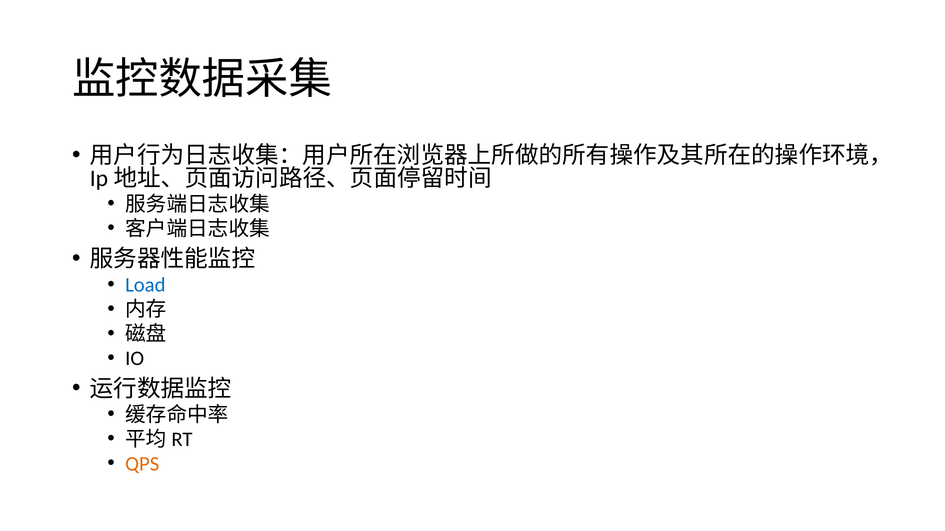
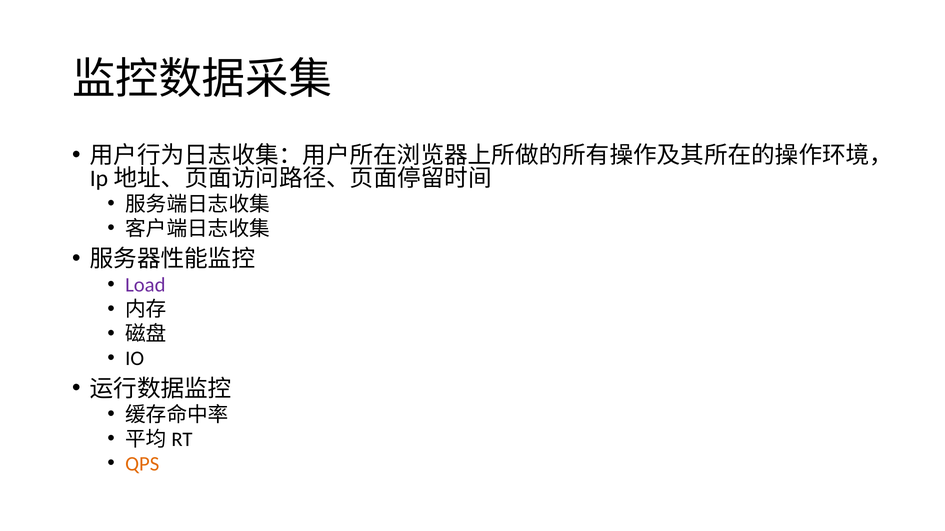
Load colour: blue -> purple (145, 285)
